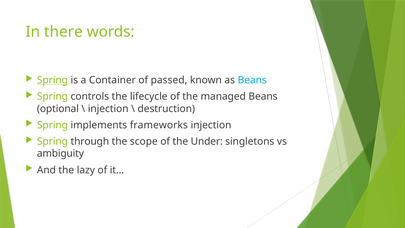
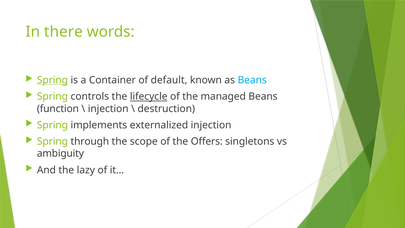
passed: passed -> default (169, 80)
lifecycle underline: none -> present (149, 96)
optional: optional -> function (58, 109)
frameworks: frameworks -> externalized (159, 125)
Under: Under -> Offers (207, 141)
